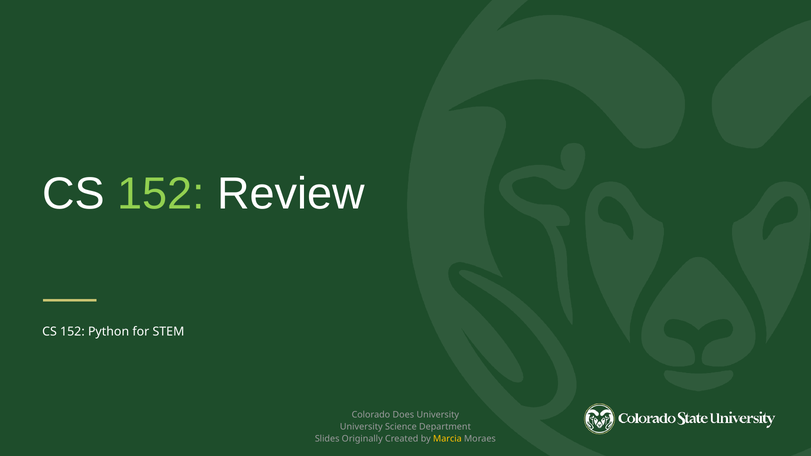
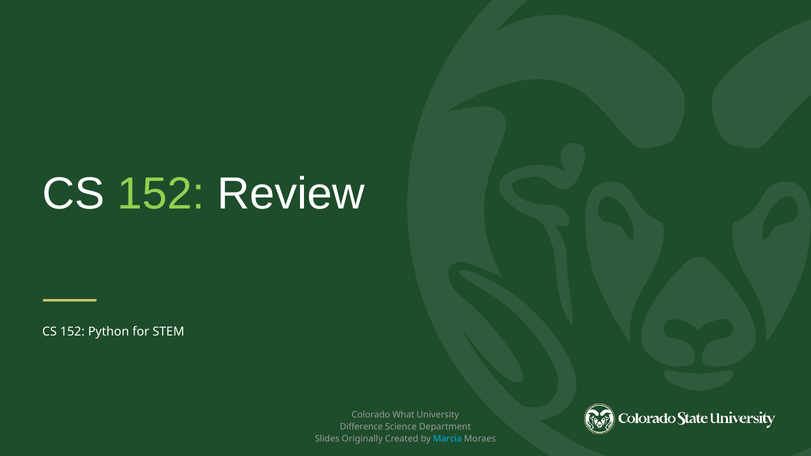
Does: Does -> What (403, 415)
University: University -> Difference (361, 427)
Marcia colour: yellow -> light blue (447, 439)
